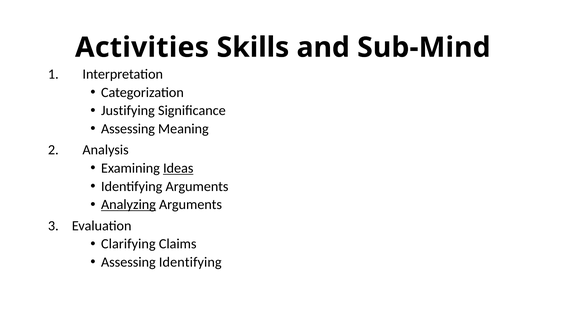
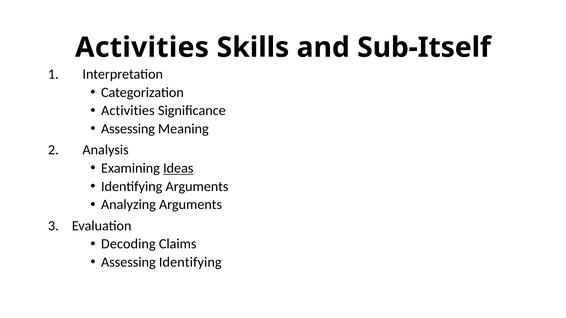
Sub-Mind: Sub-Mind -> Sub-Itself (424, 48)
Justifying: Justifying -> Activities (128, 111)
Analyzing underline: present -> none (128, 205)
Clarifying: Clarifying -> Decoding (128, 244)
